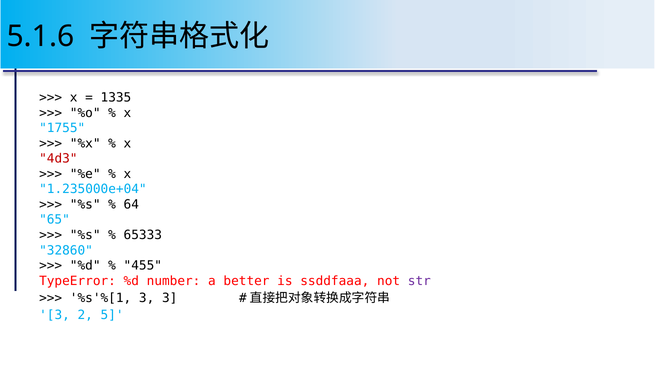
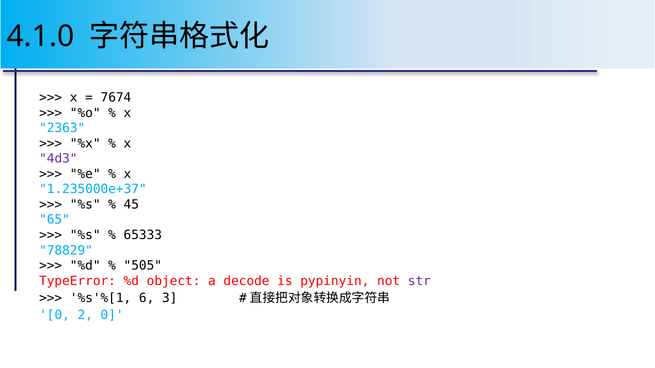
5.1.6: 5.1.6 -> 4.1.0 (41, 37)
1335: 1335 -> 7674 (116, 98)
1755: 1755 -> 2363 (62, 128)
4d3 colour: red -> purple (58, 159)
1.235000e+04: 1.235000e+04 -> 1.235000e+37 (93, 189)
64: 64 -> 45 (131, 205)
32860: 32860 -> 78829 (66, 251)
455: 455 -> 505 (143, 266)
number: number -> object (174, 281)
better: better -> decode (246, 281)
ssddfaaa: ssddfaaa -> pypinyin (335, 281)
%s'%[1 3: 3 -> 6 (147, 298)
3: 3 -> 0 (55, 316)
2 5: 5 -> 0 (112, 316)
